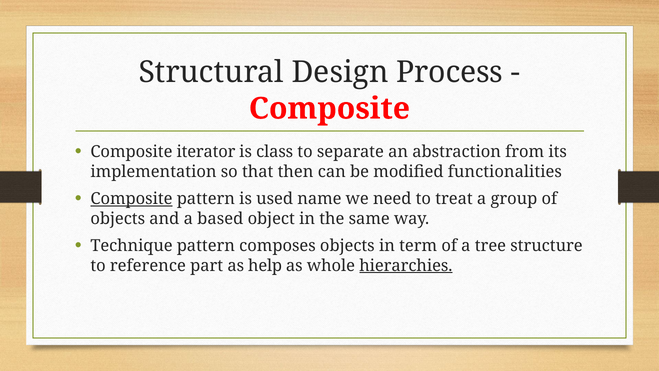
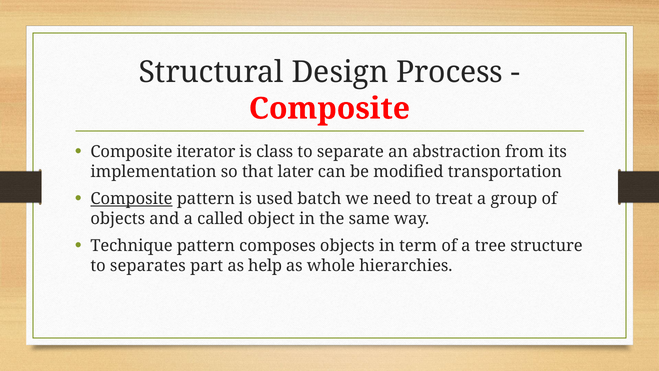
then: then -> later (296, 171)
functionalities: functionalities -> transportation (505, 171)
name: name -> batch (319, 199)
based: based -> called (220, 218)
reference: reference -> separates (148, 265)
hierarchies underline: present -> none (406, 265)
